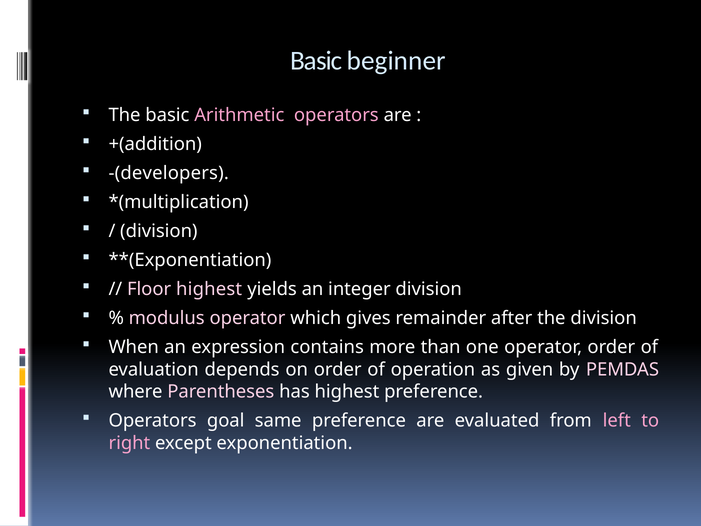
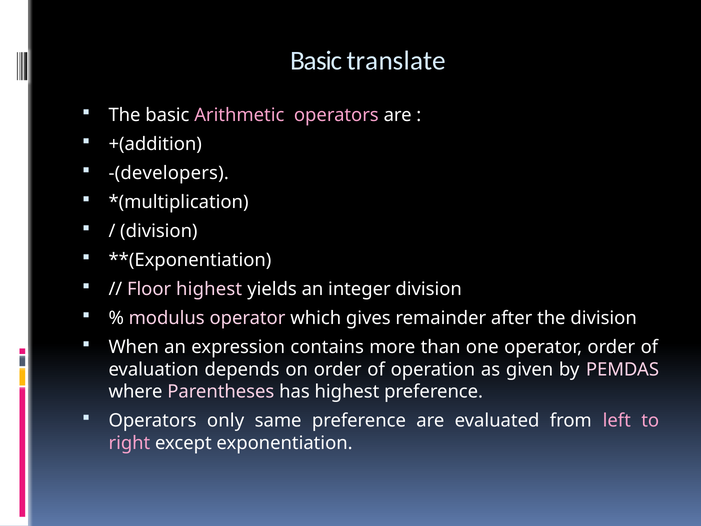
beginner: beginner -> translate (396, 61)
goal: goal -> only (226, 421)
